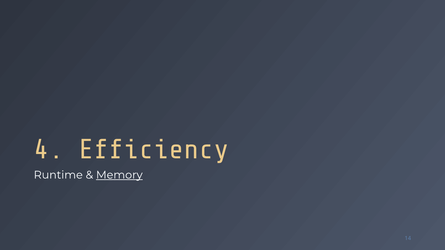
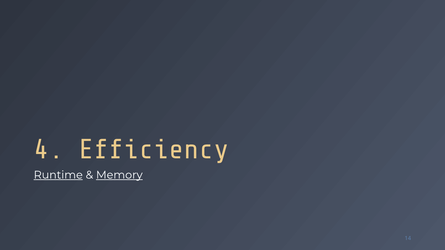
Runtime underline: none -> present (58, 175)
